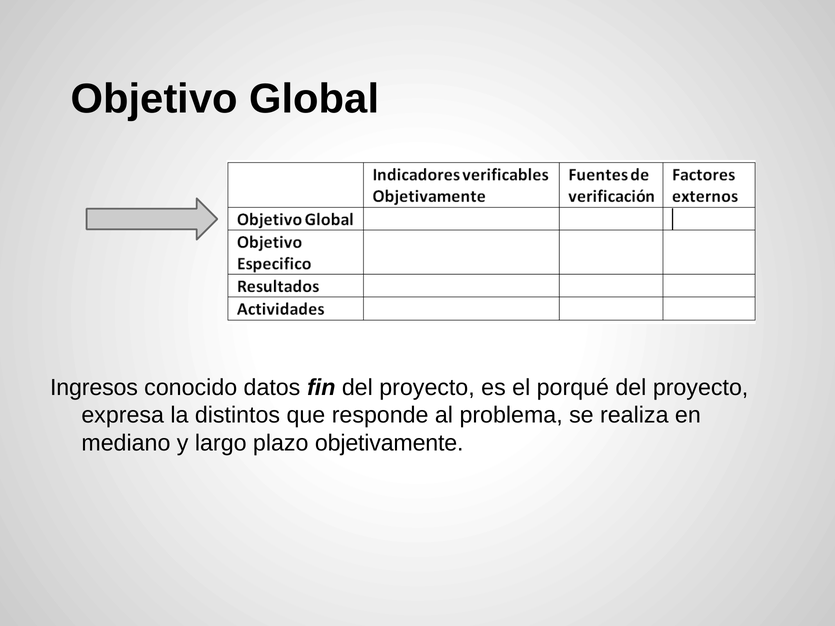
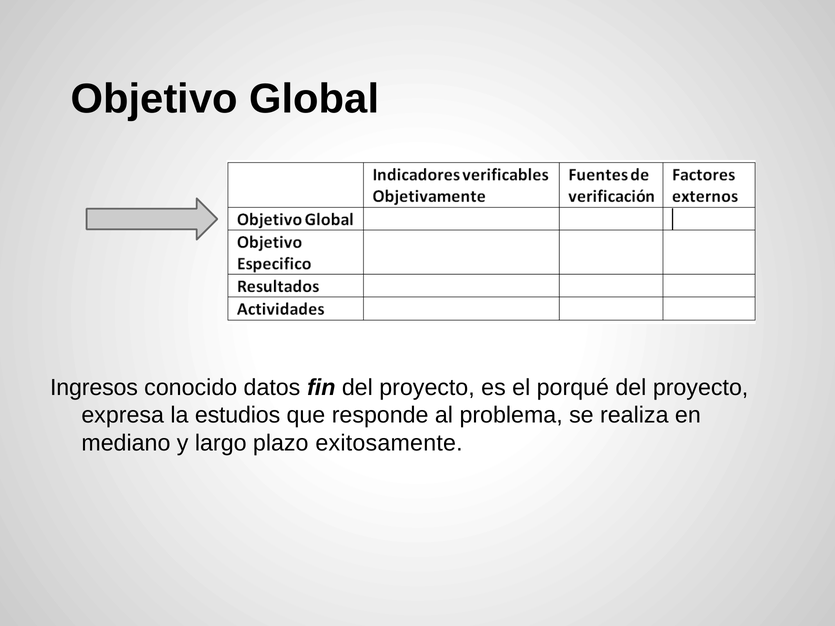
distintos: distintos -> estudios (238, 415)
objetivamente: objetivamente -> exitosamente (389, 443)
